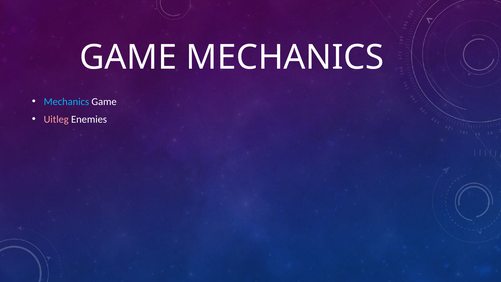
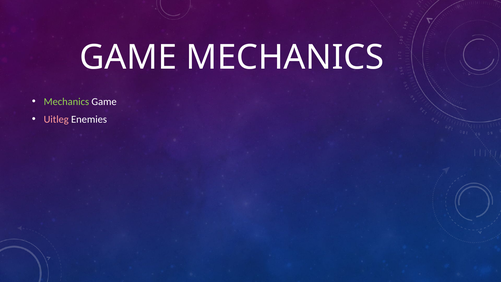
Mechanics colour: light blue -> light green (66, 102)
